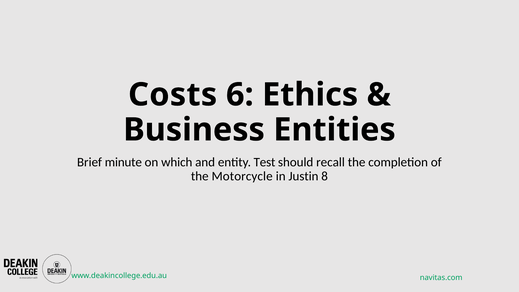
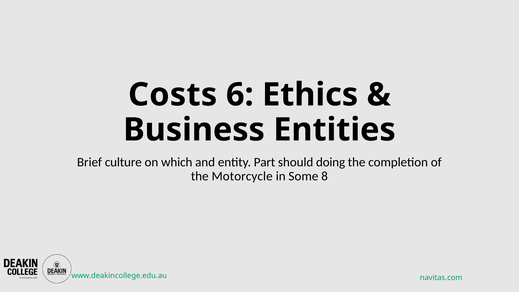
minute: minute -> culture (123, 162)
Test: Test -> Part (265, 162)
recall: recall -> doing (331, 162)
Justin: Justin -> Some (303, 176)
